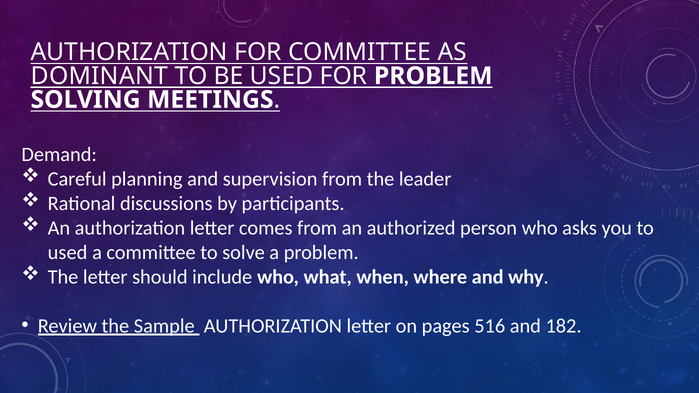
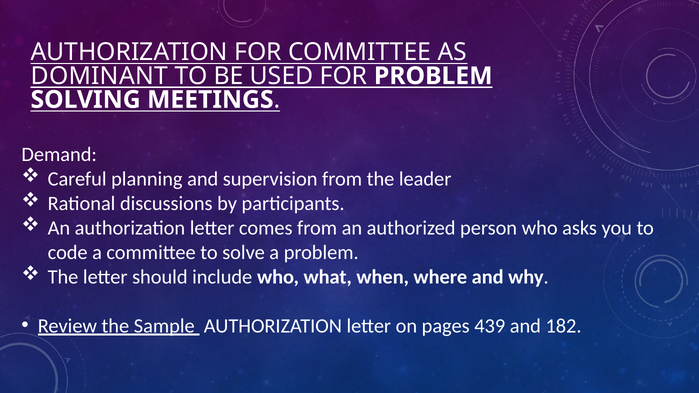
used: used -> code (68, 253)
516: 516 -> 439 (490, 326)
